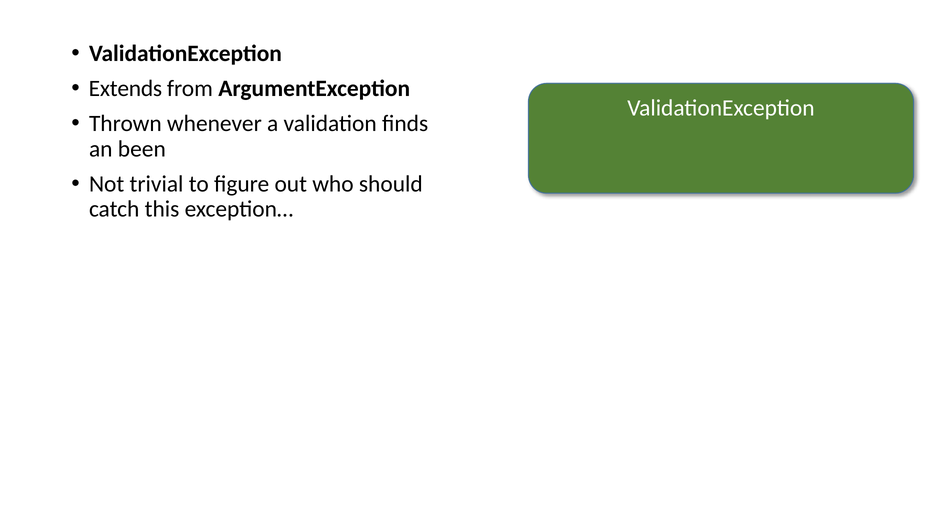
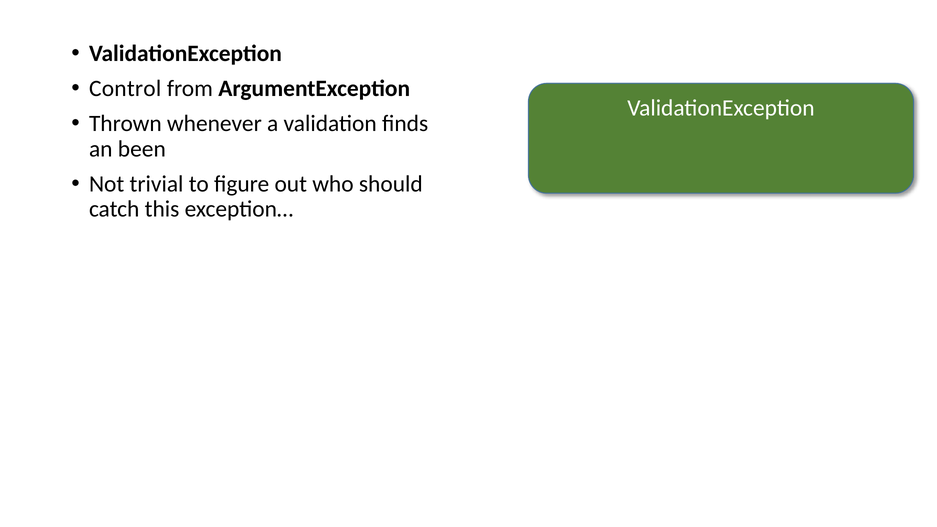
Extends: Extends -> Control (125, 88)
